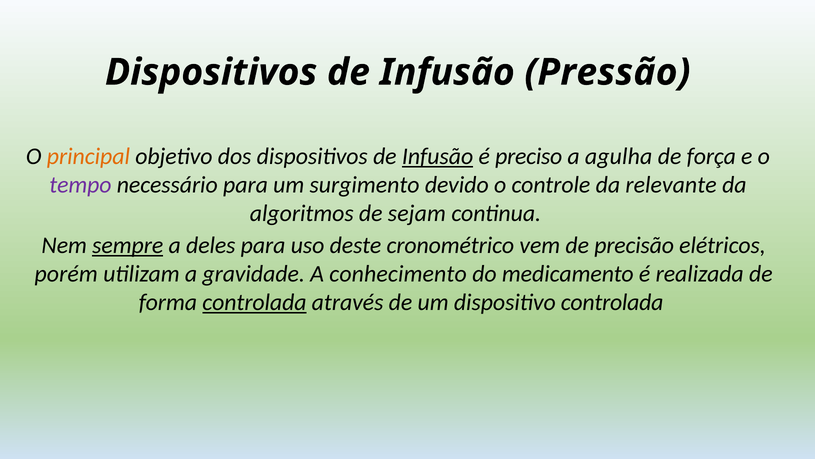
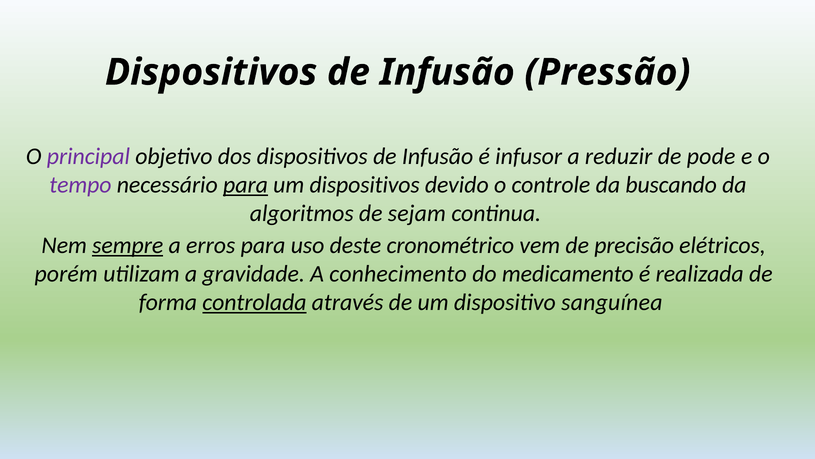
principal colour: orange -> purple (88, 156)
Infusão underline: present -> none (438, 156)
preciso: preciso -> infusor (529, 156)
agulha: agulha -> reduzir (619, 156)
força: força -> pode (711, 156)
para underline: none -> present (245, 185)
um surgimento: surgimento -> dispositivos (365, 185)
relevante: relevante -> buscando (671, 185)
deles: deles -> erros (211, 245)
dispositivo controlada: controlada -> sanguínea (612, 302)
